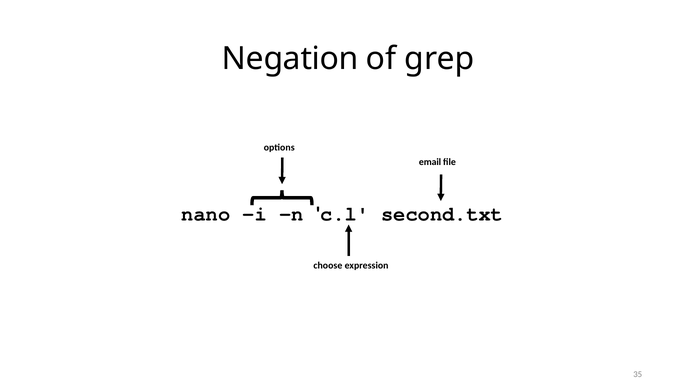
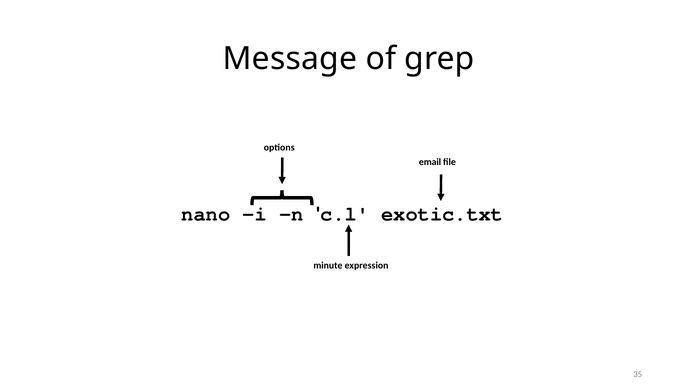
Negation: Negation -> Message (290, 59)
second.txt: second.txt -> exotic.txt (442, 214)
choose: choose -> minute (328, 266)
